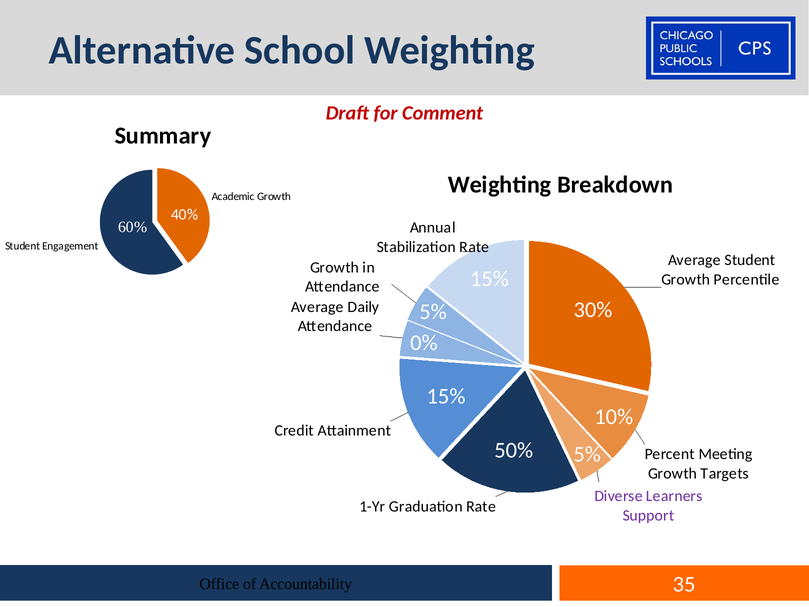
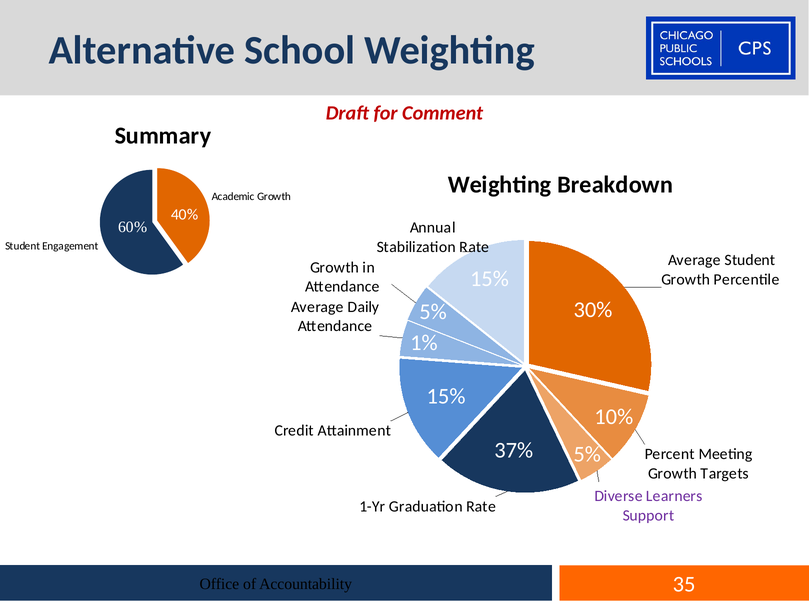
0%: 0% -> 1% (424, 343)
50%: 50% -> 37% (514, 450)
